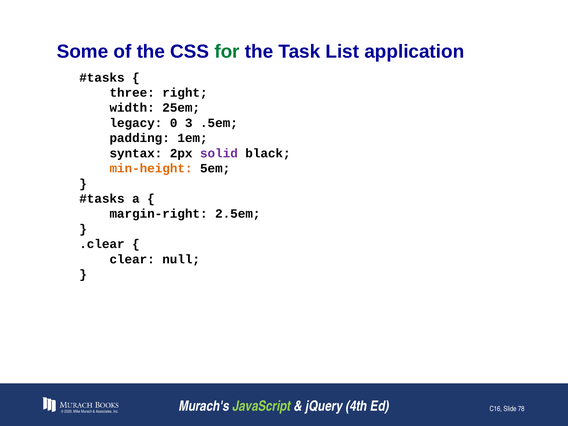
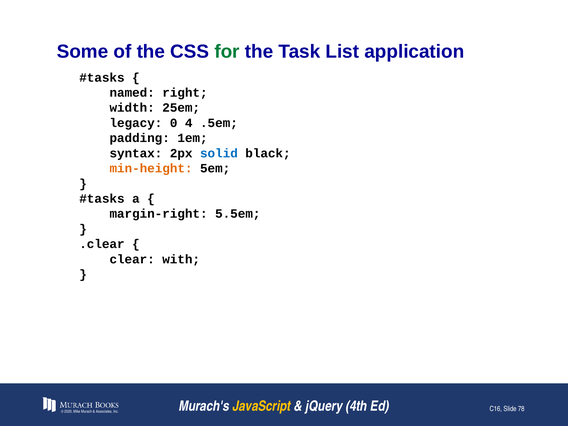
three: three -> named (132, 93)
3: 3 -> 4 (189, 123)
solid colour: purple -> blue (219, 153)
2.5em: 2.5em -> 5.5em (238, 214)
null: null -> with (181, 259)
JavaScript colour: light green -> yellow (262, 406)
